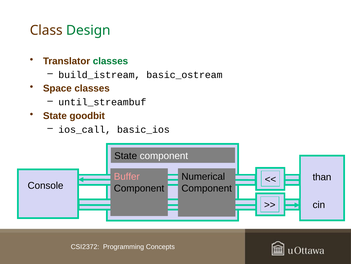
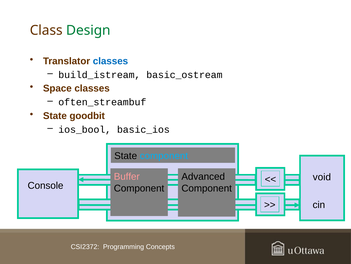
classes colour: green -> blue (110, 61)
until_streambuf: until_streambuf -> often_streambuf (102, 102)
ios_call: ios_call -> ios_bool (85, 129)
component colour: white -> light blue (164, 155)
Numerical: Numerical -> Advanced (203, 176)
than: than -> void (322, 177)
